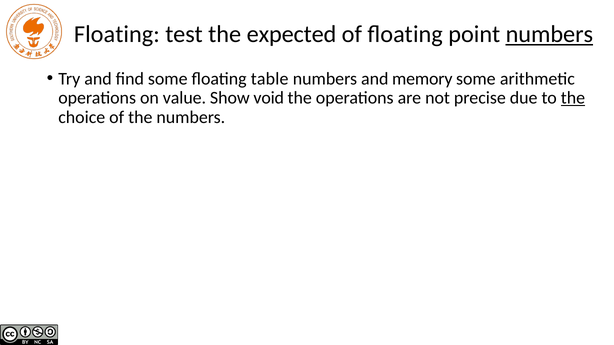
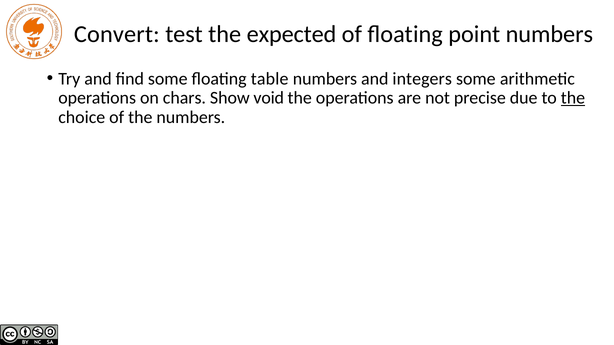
Floating: Floating -> Convert (117, 34)
numbers underline: present -> none (549, 34)
memory: memory -> integers (422, 79)
value: value -> chars (184, 98)
